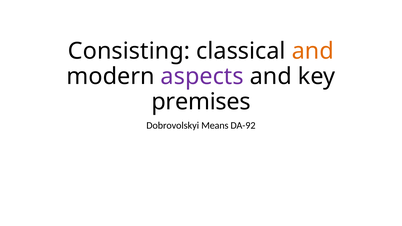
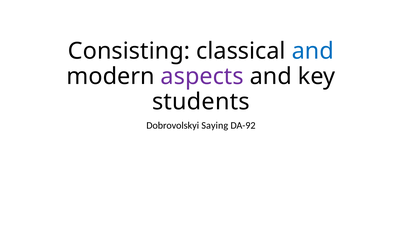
and colour: orange -> blue (313, 51)
premises: premises -> students (201, 102)
Means: Means -> Saying (215, 126)
